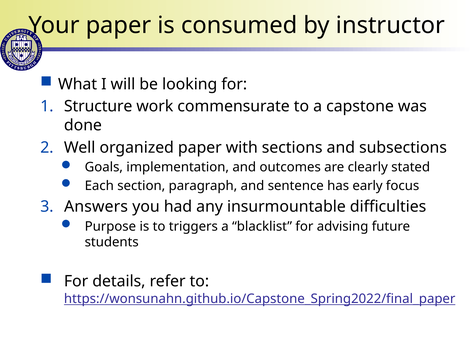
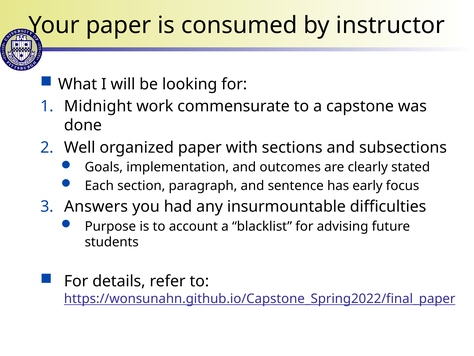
Structure: Structure -> Midnight (98, 106)
triggers: triggers -> account (193, 226)
